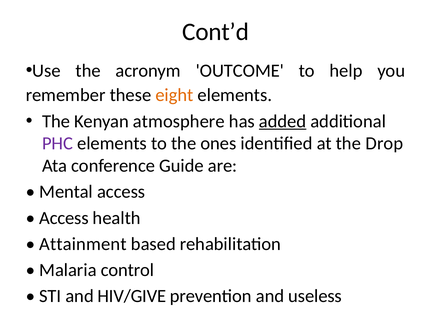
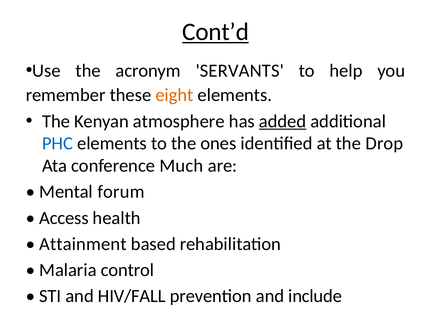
Cont’d underline: none -> present (216, 32)
OUTCOME: OUTCOME -> SERVANTS (240, 71)
PHC colour: purple -> blue (58, 144)
Guide: Guide -> Much (181, 166)
Mental access: access -> forum (121, 192)
HIV/GIVE: HIV/GIVE -> HIV/FALL (132, 296)
useless: useless -> include (315, 296)
